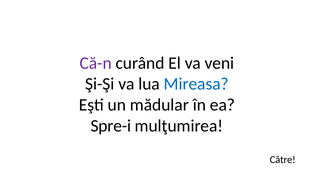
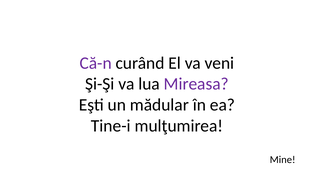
Mireasa colour: blue -> purple (196, 84)
Spre-i: Spre-i -> Tine-i (111, 126)
Către: Către -> Mine (283, 159)
